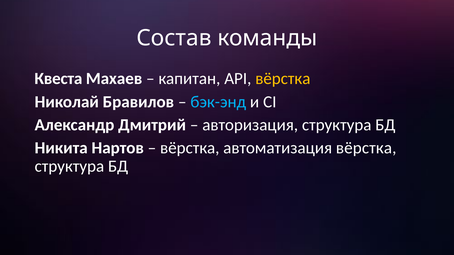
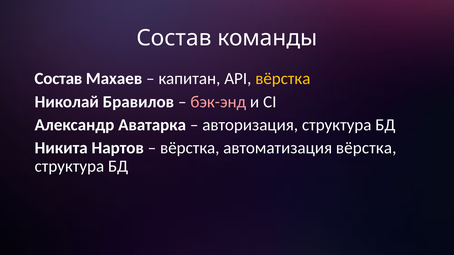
Квеста: Квеста -> Состав (58, 79)
бэк-энд colour: light blue -> pink (218, 102)
Дмитрий: Дмитрий -> Аватарка (152, 125)
